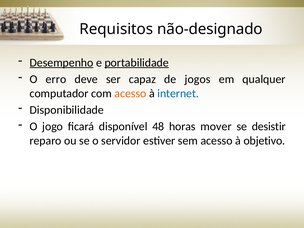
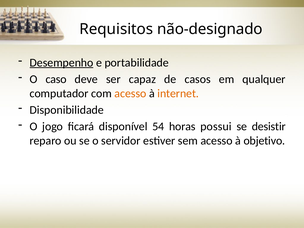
portabilidade underline: present -> none (137, 63)
erro: erro -> caso (56, 79)
jogos: jogos -> casos (198, 79)
internet colour: blue -> orange (178, 93)
48: 48 -> 54 (158, 127)
mover: mover -> possui (216, 127)
